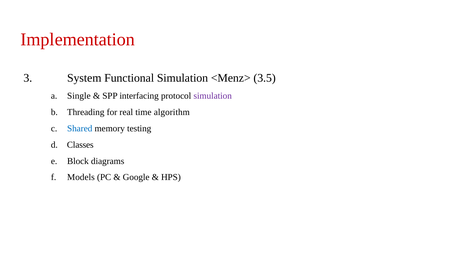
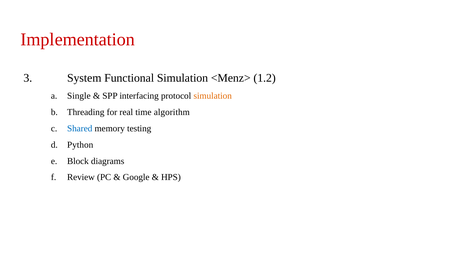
3.5: 3.5 -> 1.2 (265, 78)
simulation colour: purple -> orange (213, 96)
Classes: Classes -> Python (80, 145)
Models: Models -> Review (81, 177)
